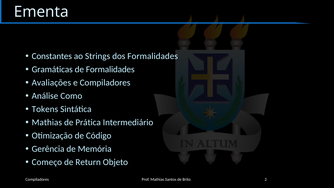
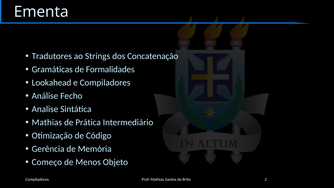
Constantes: Constantes -> Tradutores (52, 56)
dos Formalidades: Formalidades -> Concatenação (153, 56)
Avaliações: Avaliações -> Lookahead (51, 83)
Como: Como -> Fecho (71, 96)
Tokens: Tokens -> Analise (45, 109)
Return: Return -> Menos (88, 162)
